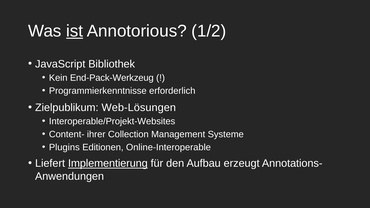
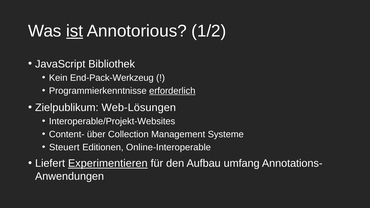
erforderlich underline: none -> present (172, 91)
ihrer: ihrer -> über (96, 134)
Plugins: Plugins -> Steuert (64, 148)
Implementierung: Implementierung -> Experimentieren (108, 163)
erzeugt: erzeugt -> umfang (242, 163)
